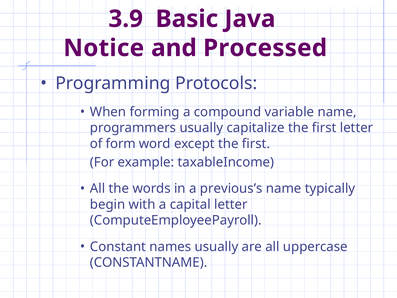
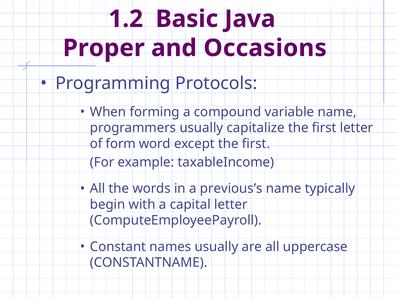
3.9: 3.9 -> 1.2 (126, 19)
Notice: Notice -> Proper (104, 48)
Processed: Processed -> Occasions (265, 48)
